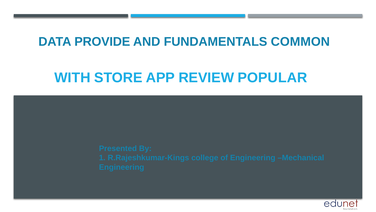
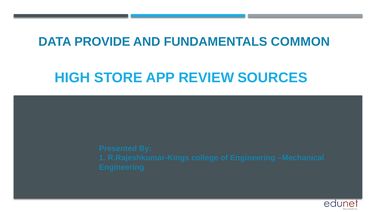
WITH: WITH -> HIGH (72, 77)
POPULAR: POPULAR -> SOURCES (272, 77)
